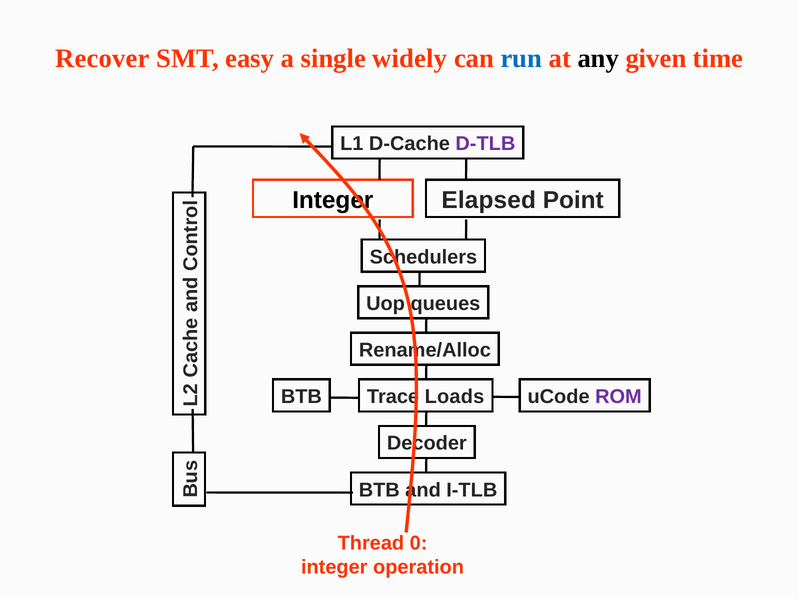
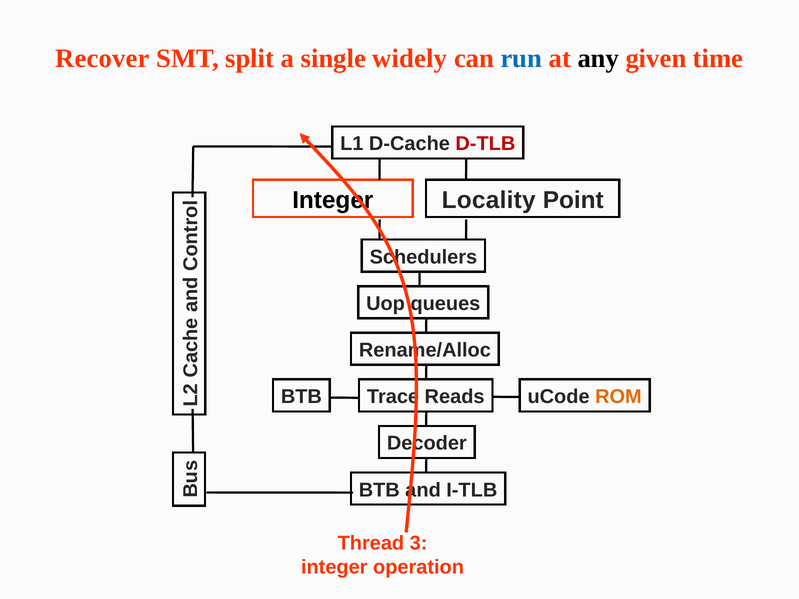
easy: easy -> split (250, 58)
D-TLB colour: purple -> red (485, 144)
Elapsed: Elapsed -> Locality (489, 200)
Loads: Loads -> Reads (455, 397)
ROM colour: purple -> orange (618, 397)
0: 0 -> 3 (419, 543)
